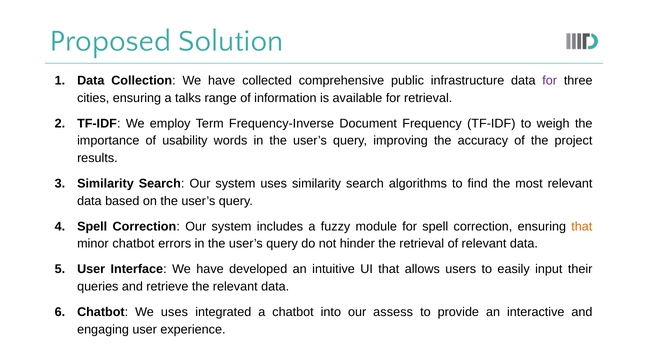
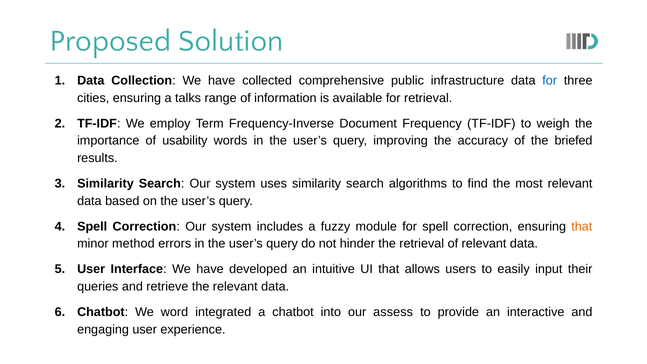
for colour: purple -> blue (550, 81)
project: project -> briefed (574, 141)
minor chatbot: chatbot -> method (133, 244)
We uses: uses -> word (175, 312)
